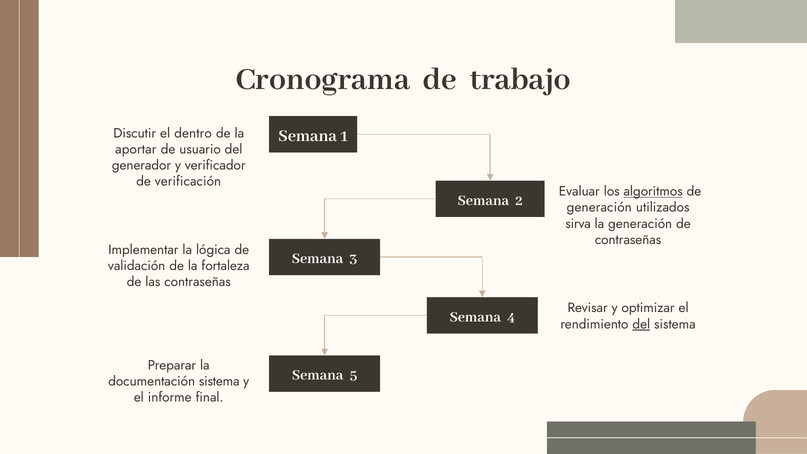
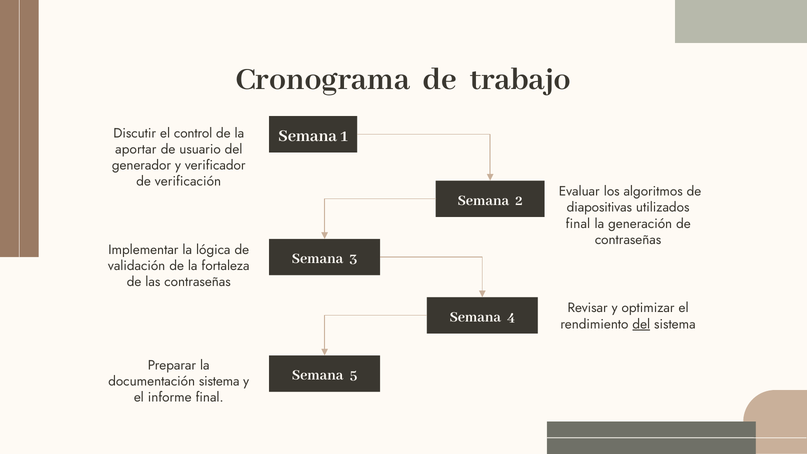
dentro: dentro -> control (193, 133)
algoritmos underline: present -> none (653, 191)
generación: generación -> diapositivas (599, 208)
sirva: sirva -> final (578, 224)
